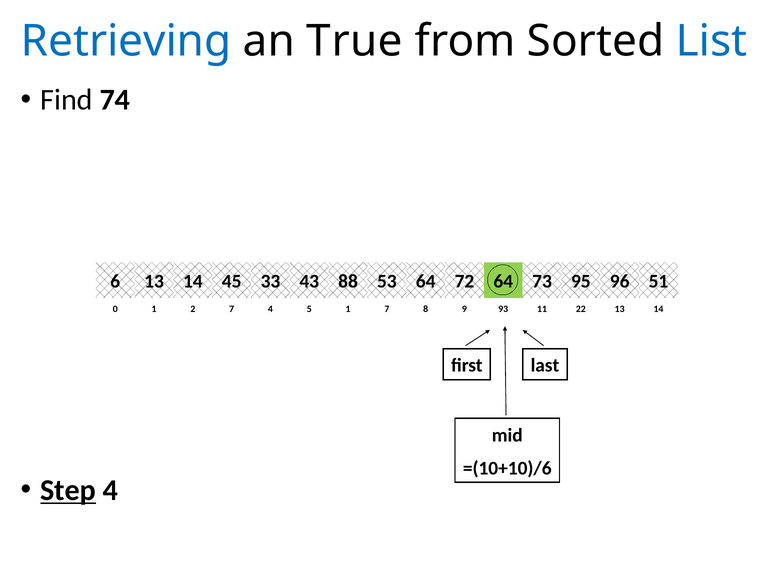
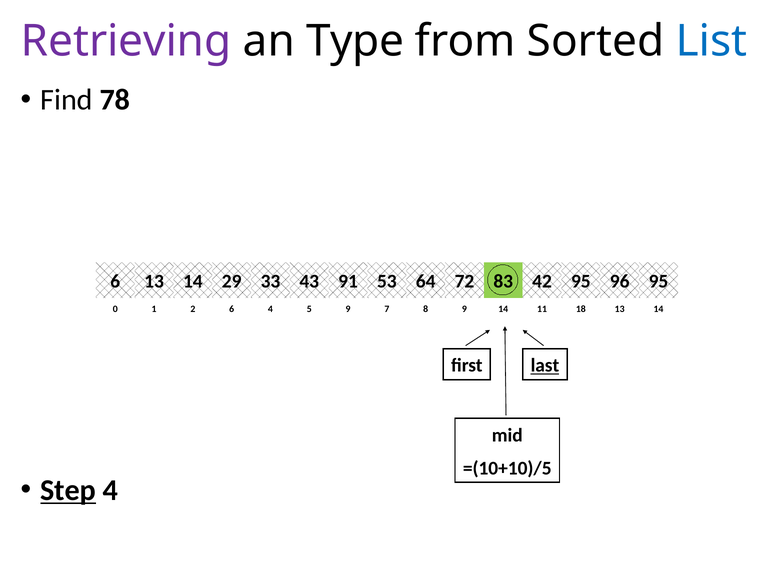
Retrieving colour: blue -> purple (126, 41)
True: True -> Type (355, 41)
74: 74 -> 78 (115, 100)
45: 45 -> 29 (232, 282)
88: 88 -> 91 (348, 282)
53 64: 64 -> 83 (503, 282)
73: 73 -> 42 (542, 282)
95 51: 51 -> 95 (658, 282)
1 7: 7 -> 6 (232, 309)
4 1: 1 -> 9 (348, 309)
7 93: 93 -> 14 (503, 309)
22: 22 -> 18 (581, 309)
last underline: none -> present (545, 365)
=(10+10)/6: =(10+10)/6 -> =(10+10)/5 (507, 468)
